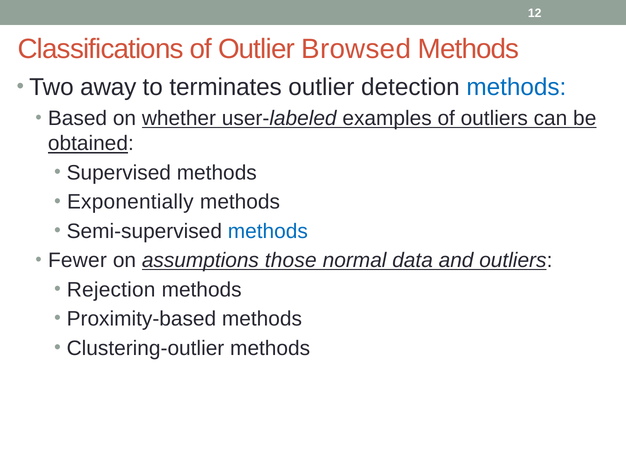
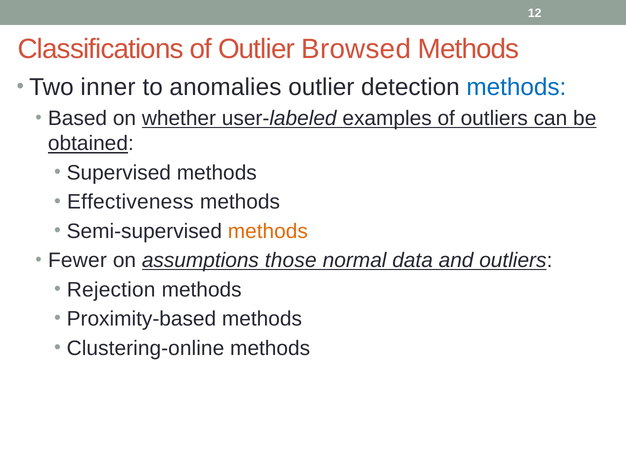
away: away -> inner (108, 87)
terminates: terminates -> anomalies (225, 87)
Exponentially: Exponentially -> Effectiveness (130, 202)
methods colour: blue -> orange (268, 231)
Clustering-outlier: Clustering-outlier -> Clustering-online (145, 348)
